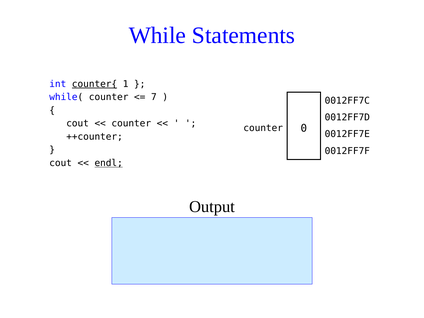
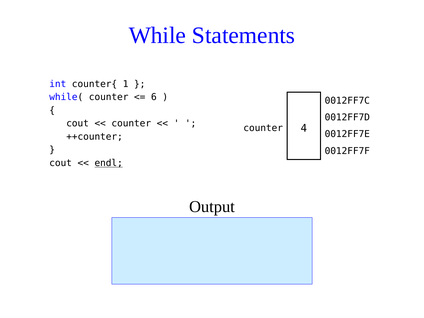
counter{ underline: present -> none (95, 84)
7: 7 -> 6 (154, 97)
0: 0 -> 4 (304, 128)
